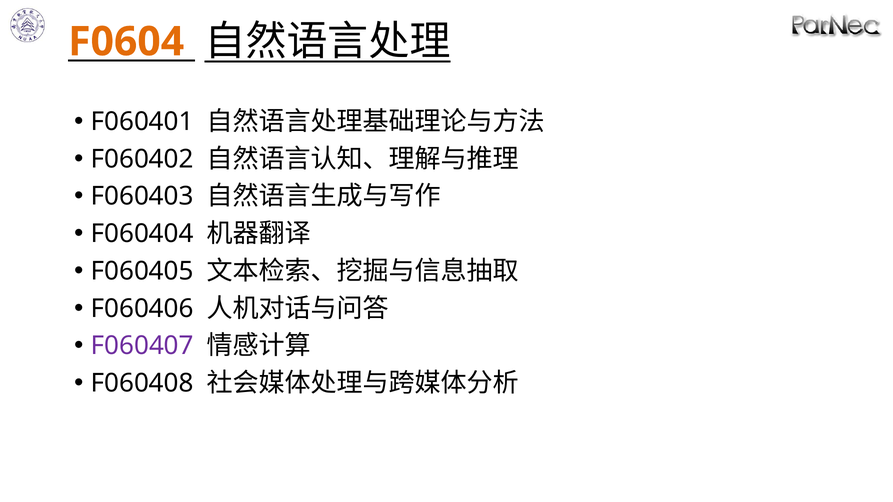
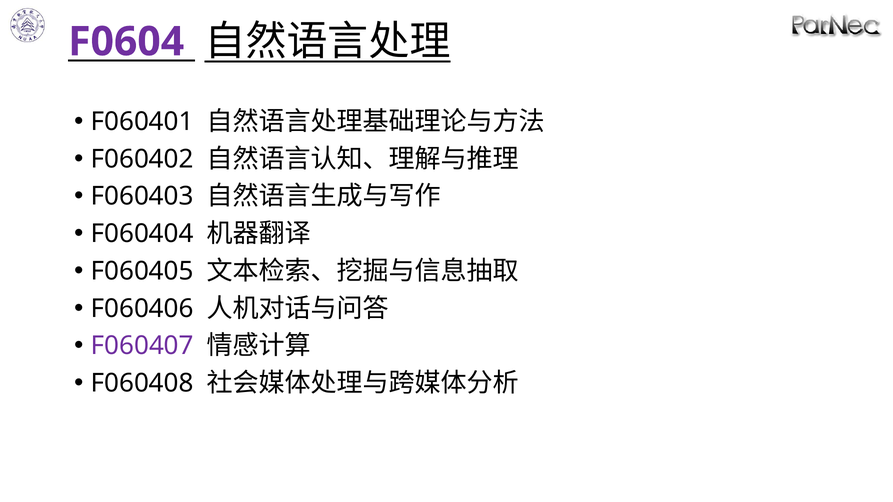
F0604 colour: orange -> purple (126, 42)
